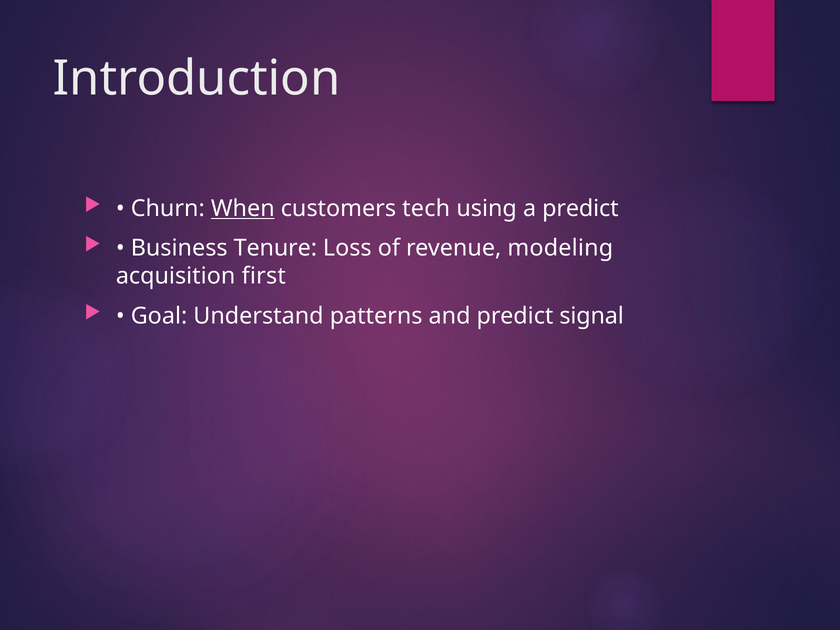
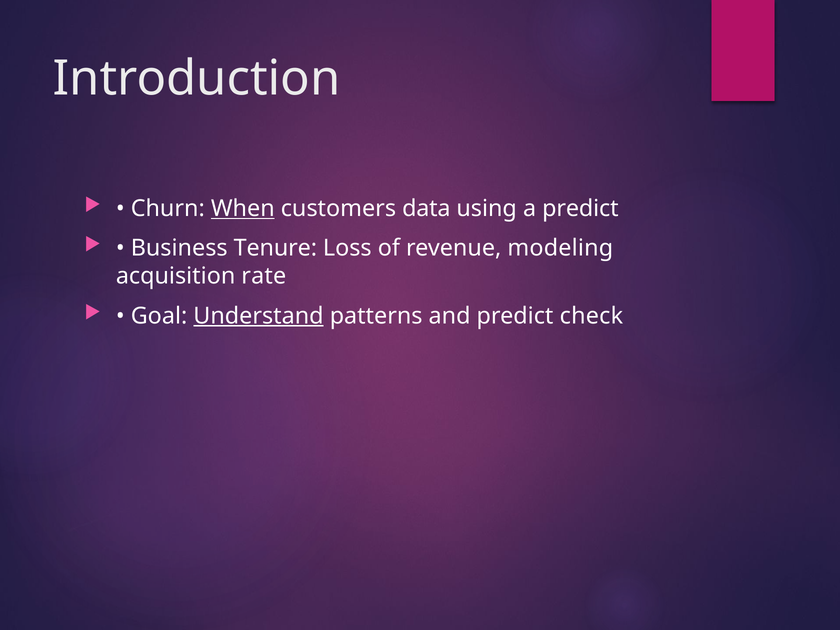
tech: tech -> data (426, 208)
first: first -> rate (264, 276)
Understand underline: none -> present (258, 316)
signal: signal -> check (591, 316)
